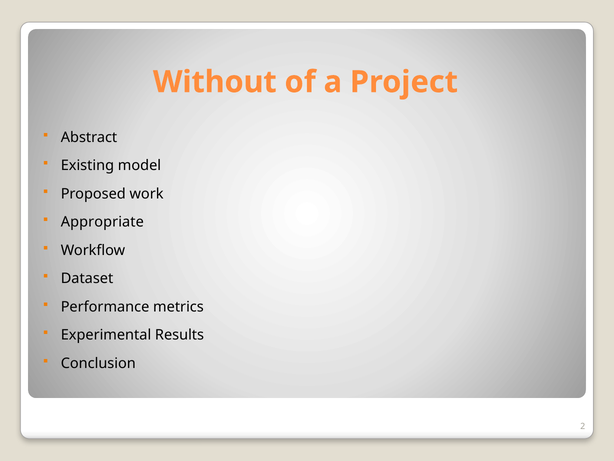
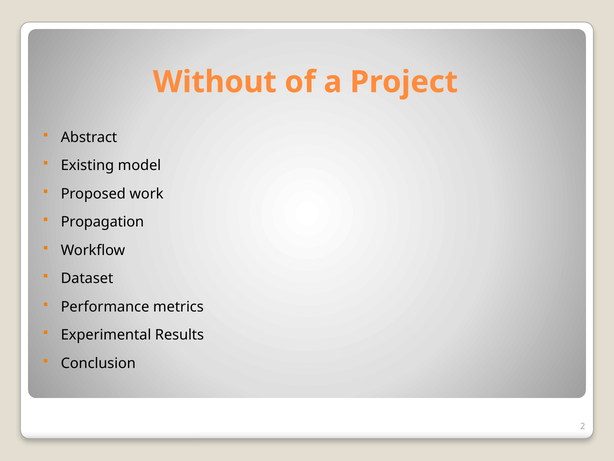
Appropriate: Appropriate -> Propagation (102, 222)
